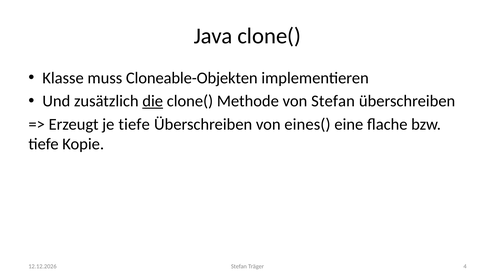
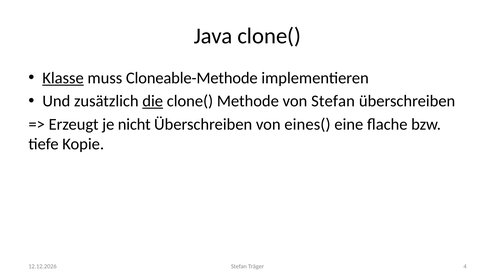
Klasse underline: none -> present (63, 78)
Cloneable-Objekten: Cloneable-Objekten -> Cloneable-Methode (192, 78)
je tiefe: tiefe -> nicht (134, 124)
